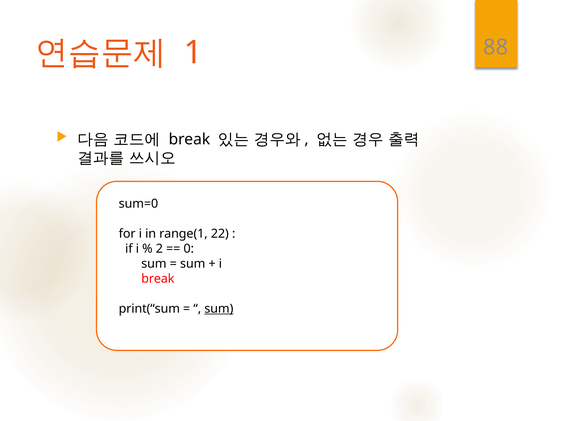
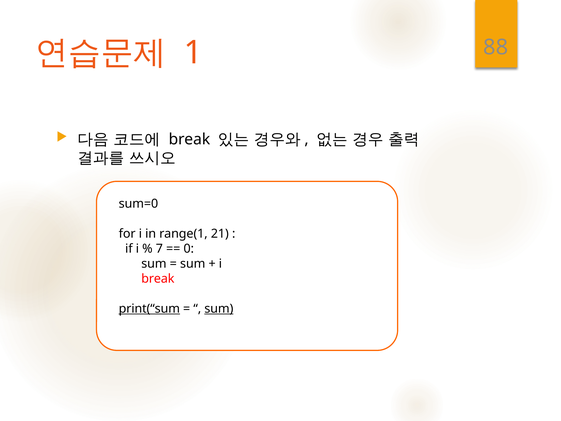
22: 22 -> 21 (220, 234)
2: 2 -> 7 (159, 249)
print(“sum underline: none -> present (149, 308)
